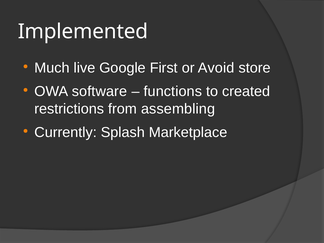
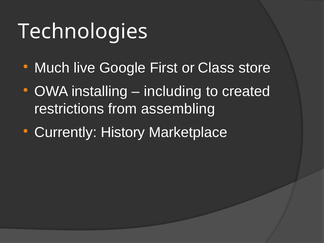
Implemented: Implemented -> Technologies (83, 31)
Avoid: Avoid -> Class (216, 68)
software: software -> installing (100, 91)
functions: functions -> including (173, 91)
Splash: Splash -> History (123, 132)
